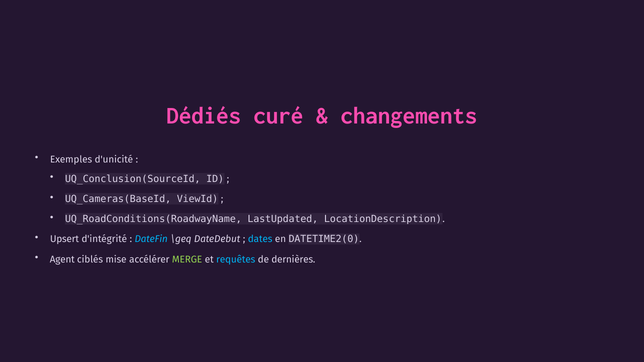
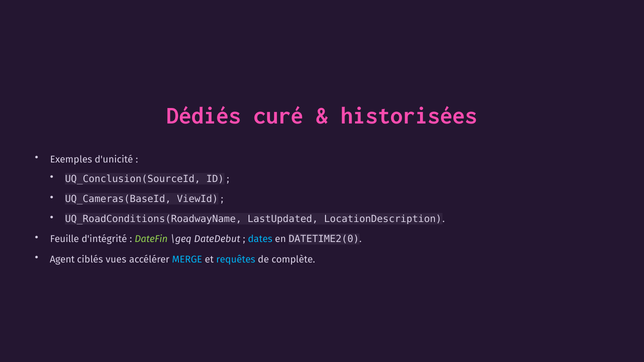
changements: changements -> historisées (409, 115)
Upsert: Upsert -> Feuille (65, 239)
DateFin colour: light blue -> light green (151, 239)
mise: mise -> vues (116, 259)
MERGE colour: light green -> light blue (187, 259)
dernières: dernières -> complète (293, 259)
